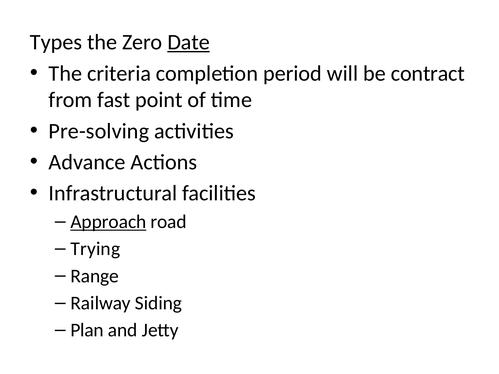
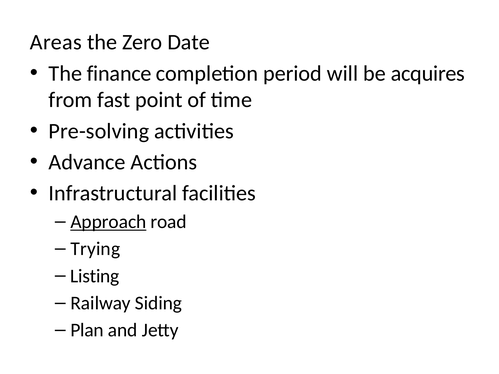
Types: Types -> Areas (56, 42)
Date underline: present -> none (189, 42)
criteria: criteria -> finance (119, 73)
contract: contract -> acquires (428, 73)
Range: Range -> Listing (95, 276)
